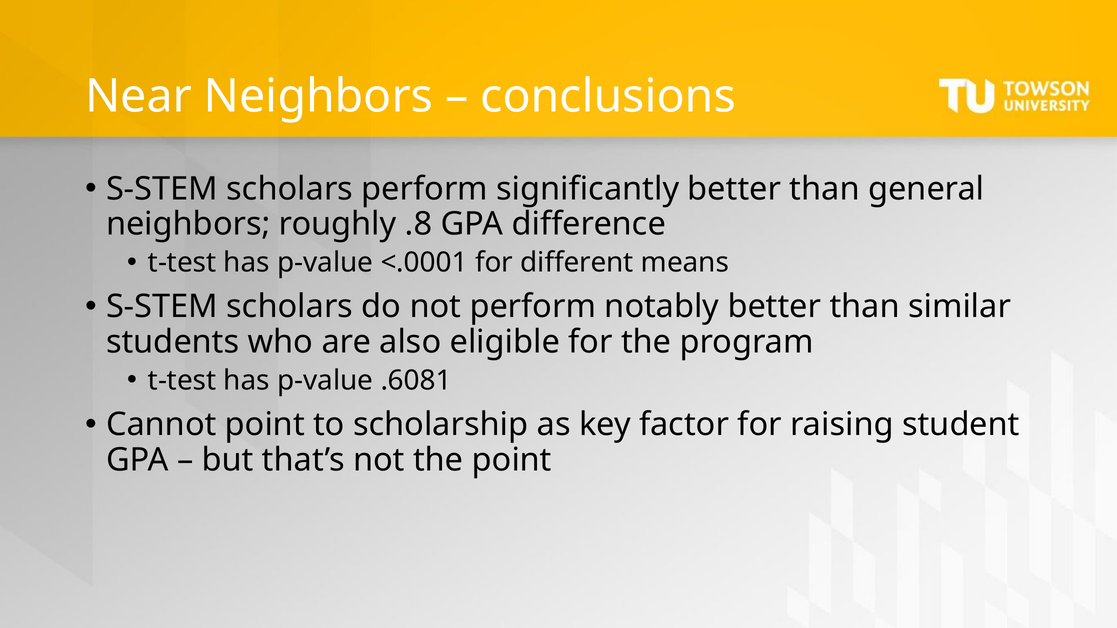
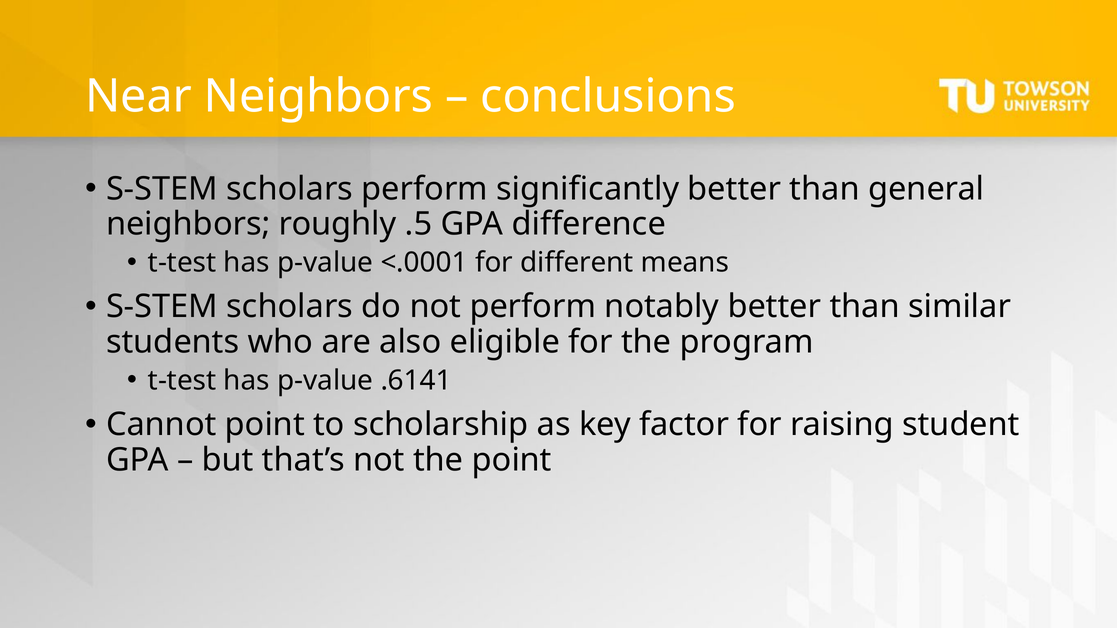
.8: .8 -> .5 (419, 224)
.6081: .6081 -> .6141 (416, 381)
